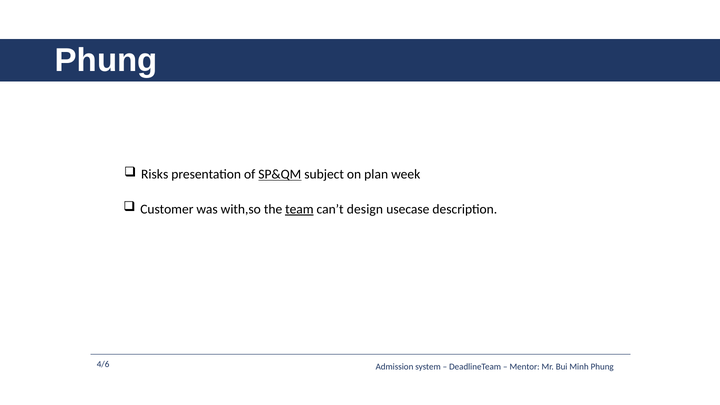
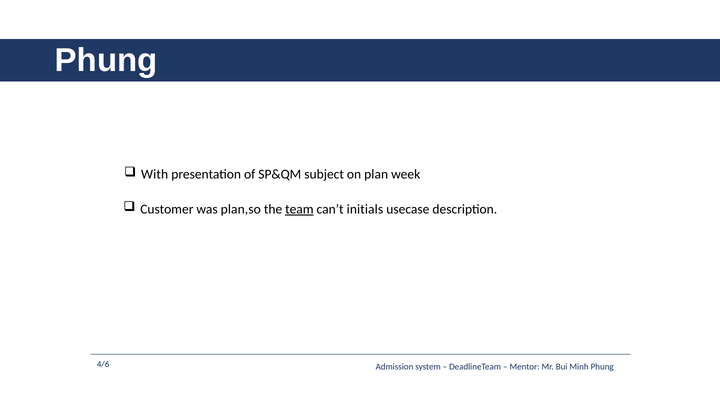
Risks: Risks -> With (155, 174)
SP&QM underline: present -> none (280, 174)
with,so: with,so -> plan,so (241, 209)
design: design -> initials (365, 209)
